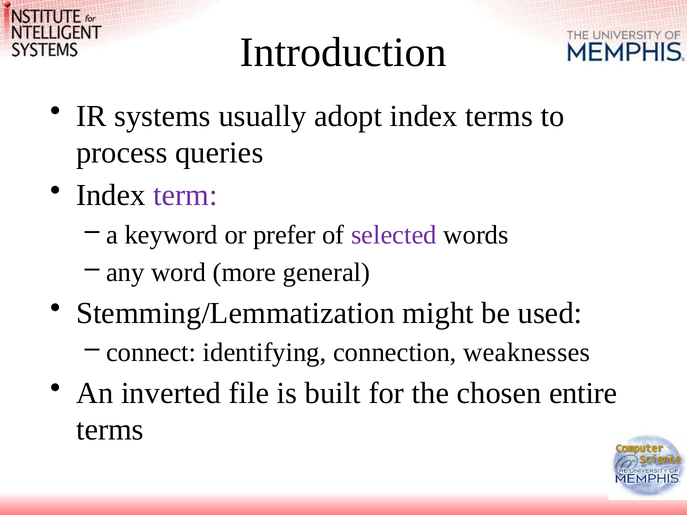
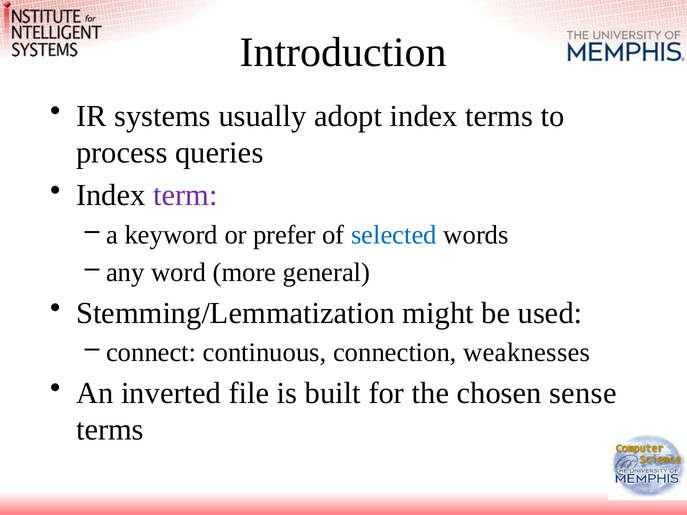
selected colour: purple -> blue (394, 235)
identifying: identifying -> continuous (265, 353)
entire: entire -> sense (583, 393)
